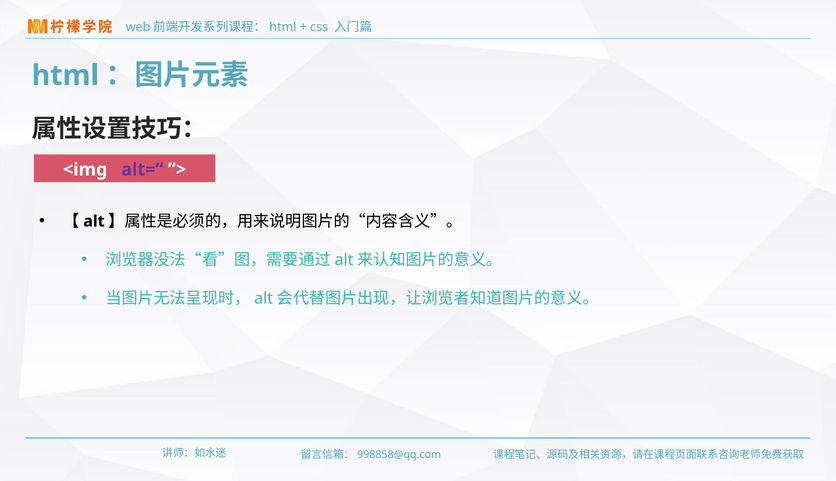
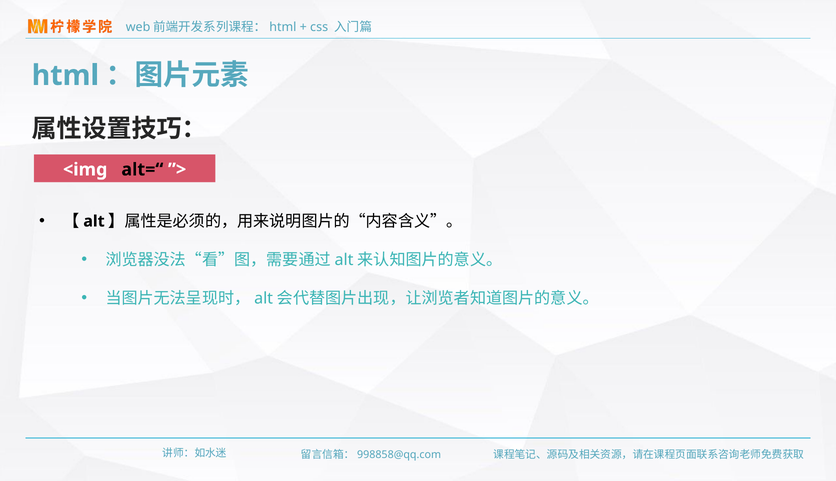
alt=“ colour: purple -> black (142, 170)
